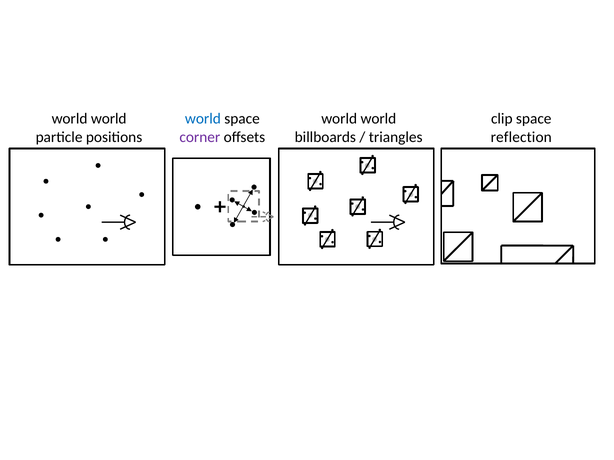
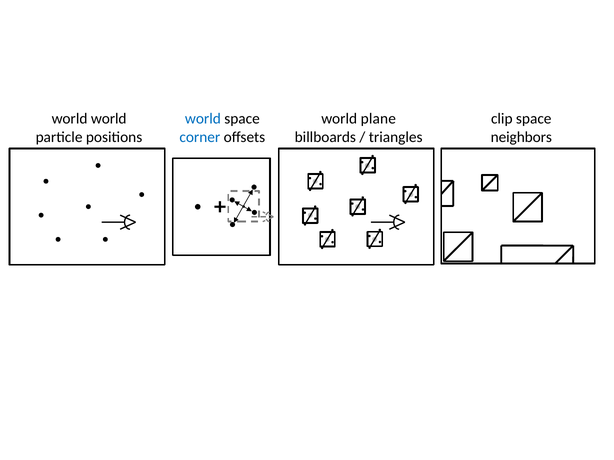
world: world -> plane (378, 119)
corner colour: purple -> blue (200, 137)
reflection: reflection -> neighbors (521, 137)
